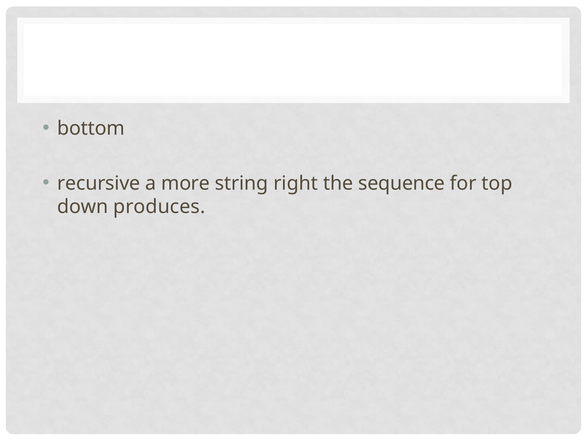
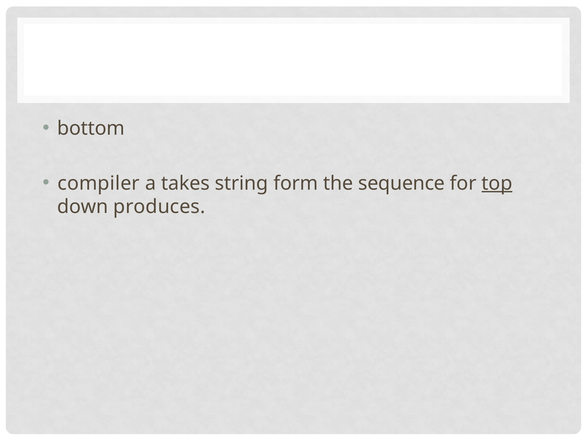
recursive: recursive -> compiler (99, 183)
more: more -> takes (186, 183)
right: right -> form (296, 183)
top underline: none -> present (497, 183)
